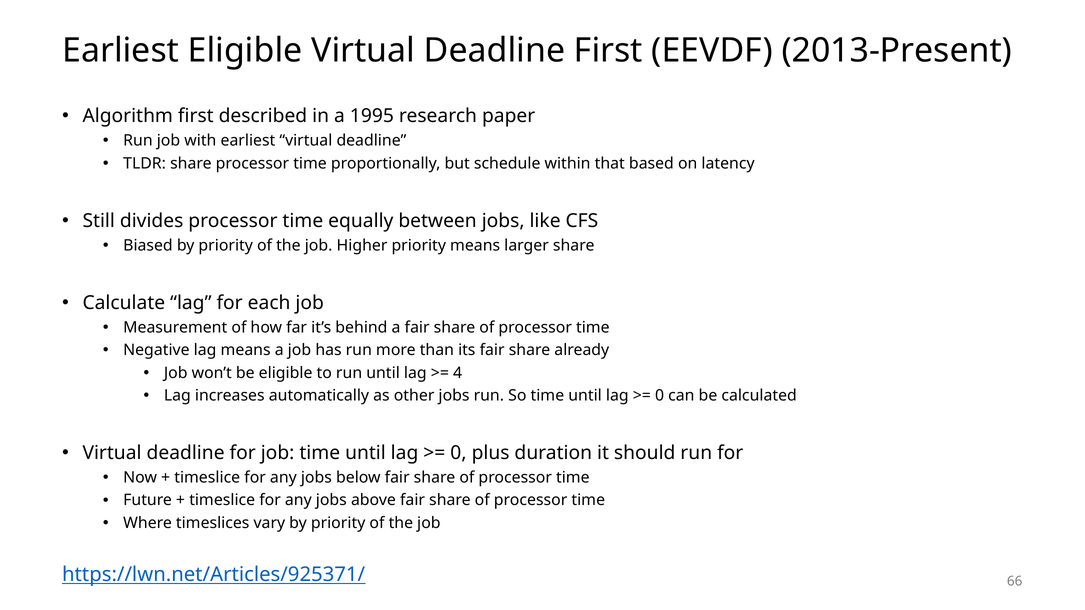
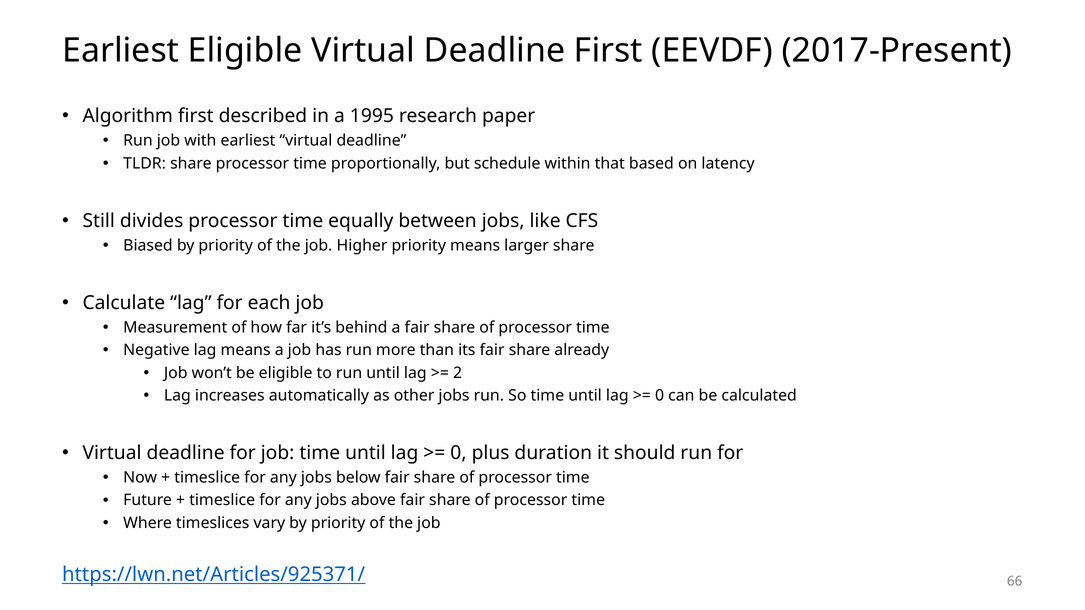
2013-Present: 2013-Present -> 2017-Present (897, 51)
4: 4 -> 2 (458, 373)
